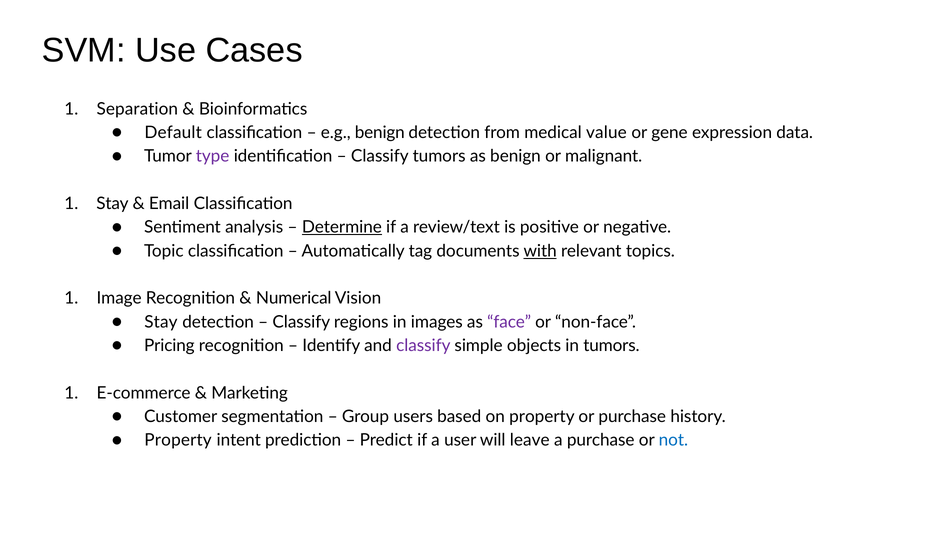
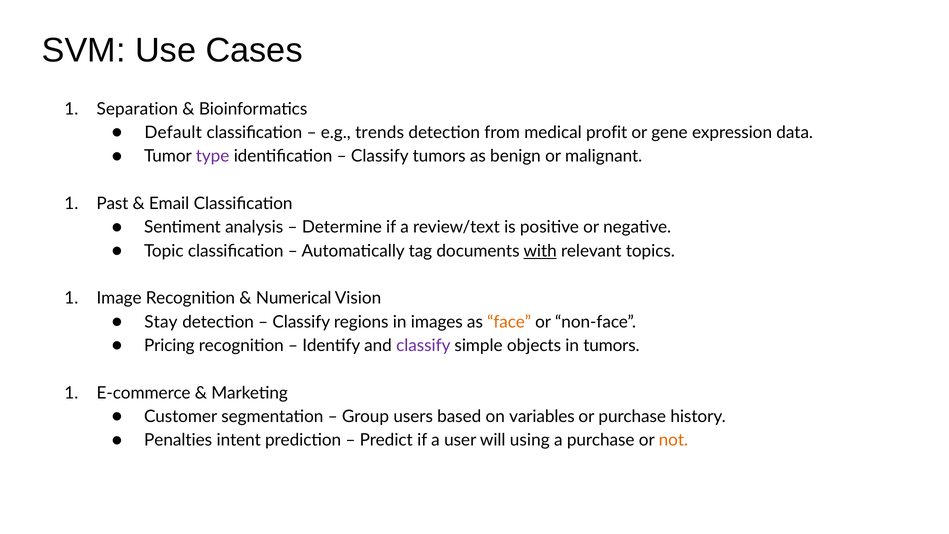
e.g benign: benign -> trends (380, 133)
value: value -> profit (607, 133)
Stay: Stay -> Past (112, 204)
Determine underline: present -> none (342, 227)
face colour: purple -> orange (509, 322)
on property: property -> variables (542, 416)
Property: Property -> Penalties (178, 440)
leave: leave -> using (530, 440)
not colour: blue -> orange (673, 440)
